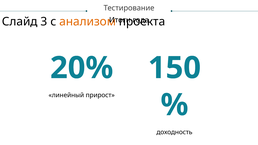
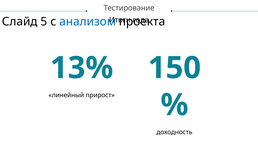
3: 3 -> 5 (44, 22)
анализом colour: orange -> blue (88, 22)
20%: 20% -> 13% (82, 68)
